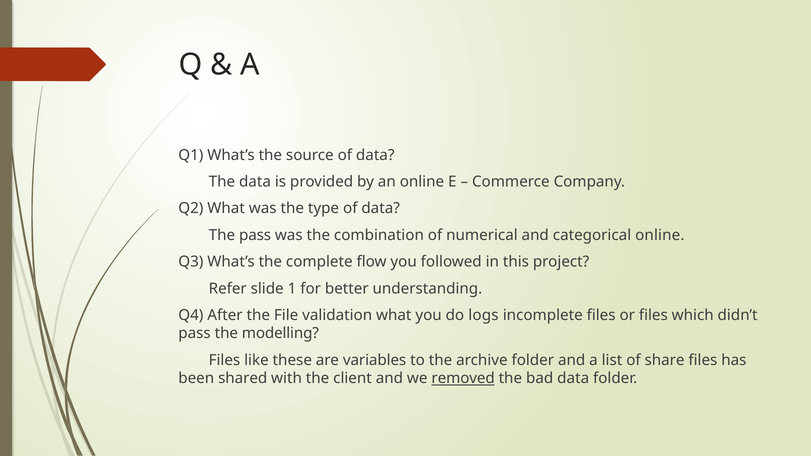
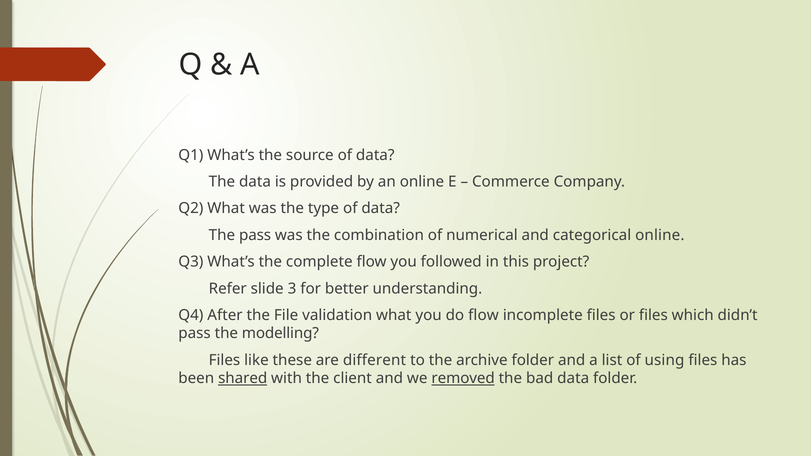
1: 1 -> 3 (292, 289)
do logs: logs -> flow (483, 315)
variables: variables -> different (374, 360)
share: share -> using (664, 360)
shared underline: none -> present (243, 379)
